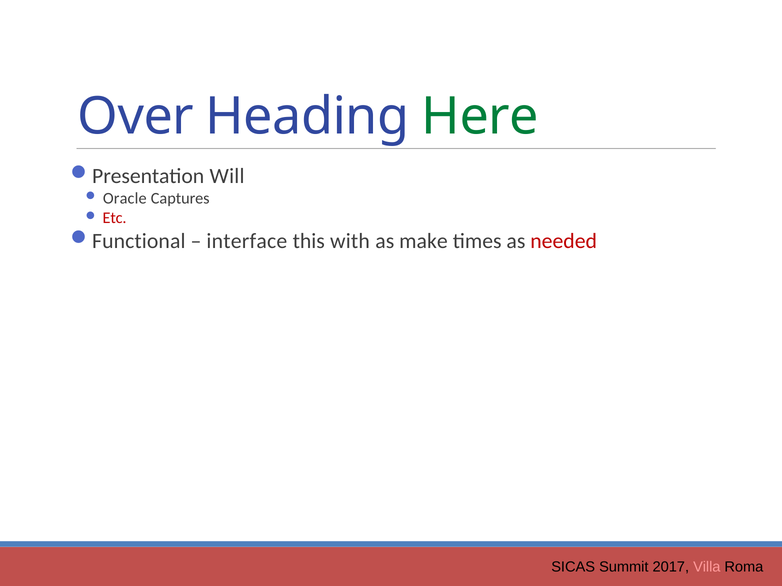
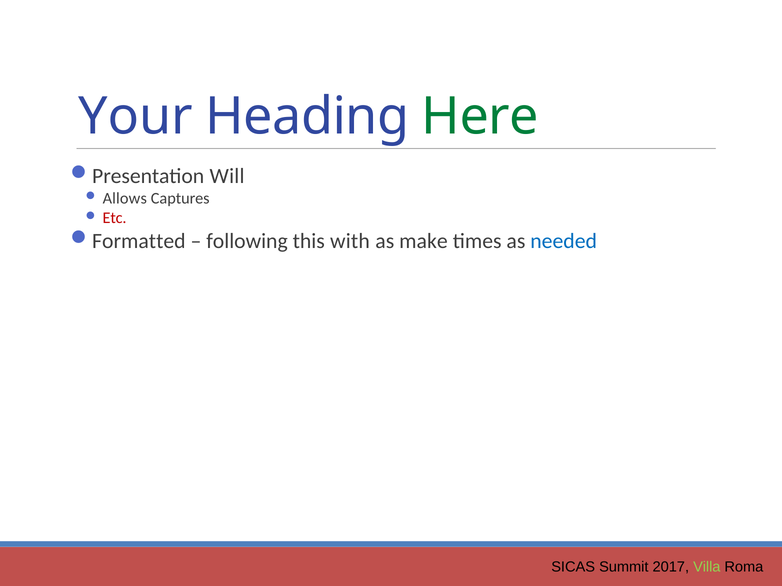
Over: Over -> Your (135, 117)
Oracle: Oracle -> Allows (125, 199)
Functional: Functional -> Formatted (139, 241)
interface: interface -> following (247, 241)
needed colour: red -> blue (564, 241)
Villa colour: pink -> light green (707, 568)
